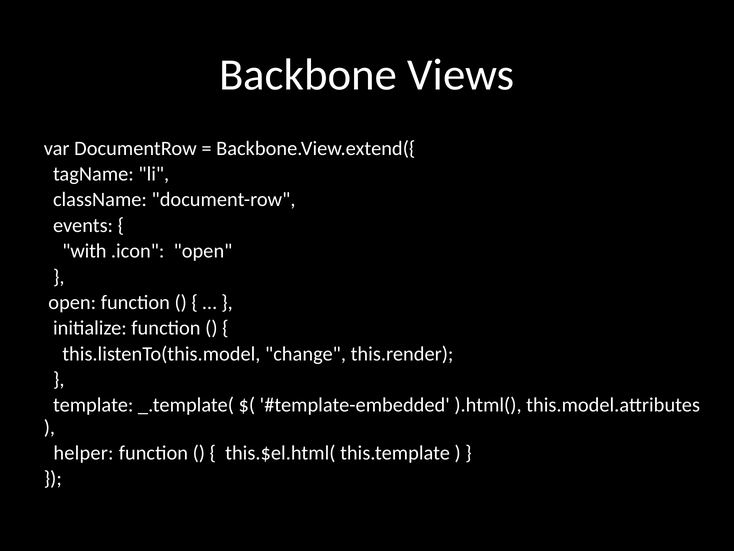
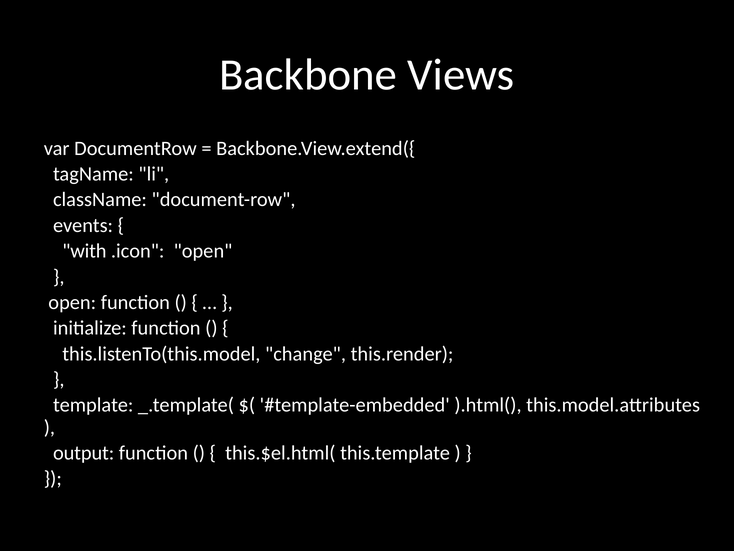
helper: helper -> output (84, 453)
